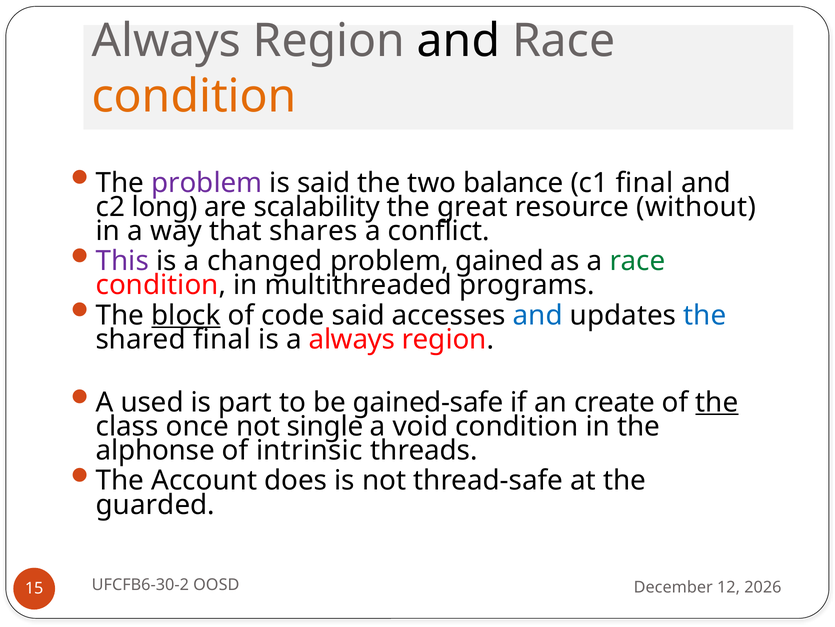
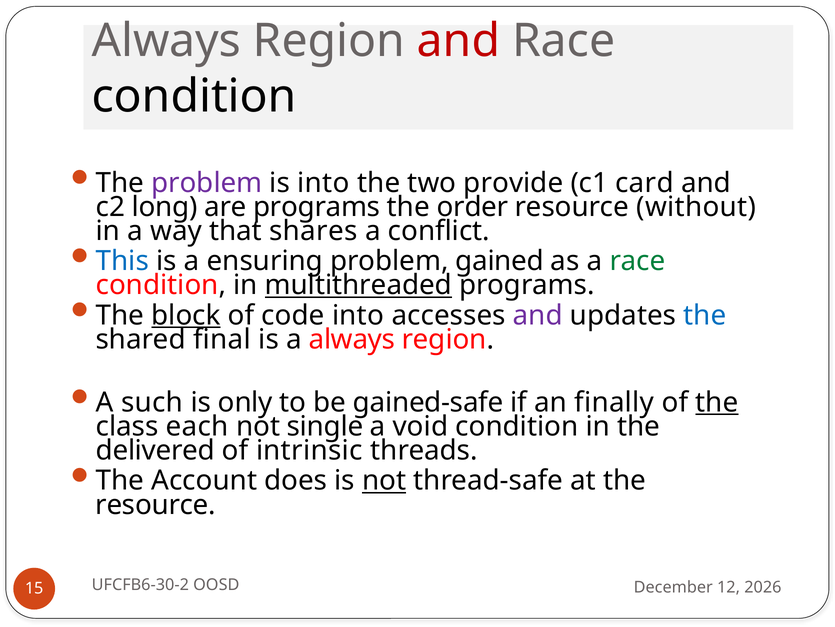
and colour: black -> red (459, 41)
condition colour: orange -> black (194, 96)
is said: said -> into (324, 183)
balance: balance -> provide (513, 183)
c1 final: final -> card (645, 183)
are scalability: scalability -> programs (317, 207)
great: great -> order (473, 207)
This colour: purple -> blue (122, 261)
changed: changed -> ensuring (265, 261)
multithreaded underline: none -> present (358, 285)
code said: said -> into (358, 315)
and colour: blue -> purple (538, 315)
used: used -> such (152, 402)
part: part -> only (245, 402)
create: create -> finally (614, 402)
once: once -> each (197, 426)
alphonse: alphonse -> delivered (155, 450)
not underline: none -> present (384, 480)
guarded: guarded -> resource (156, 504)
